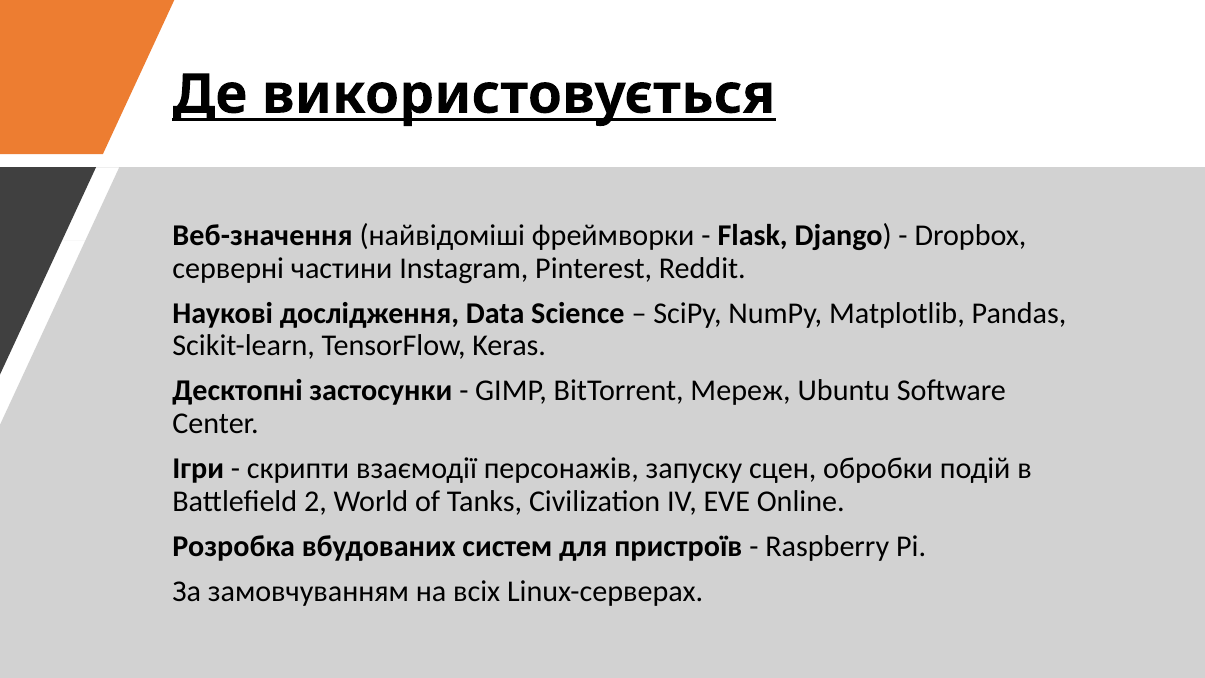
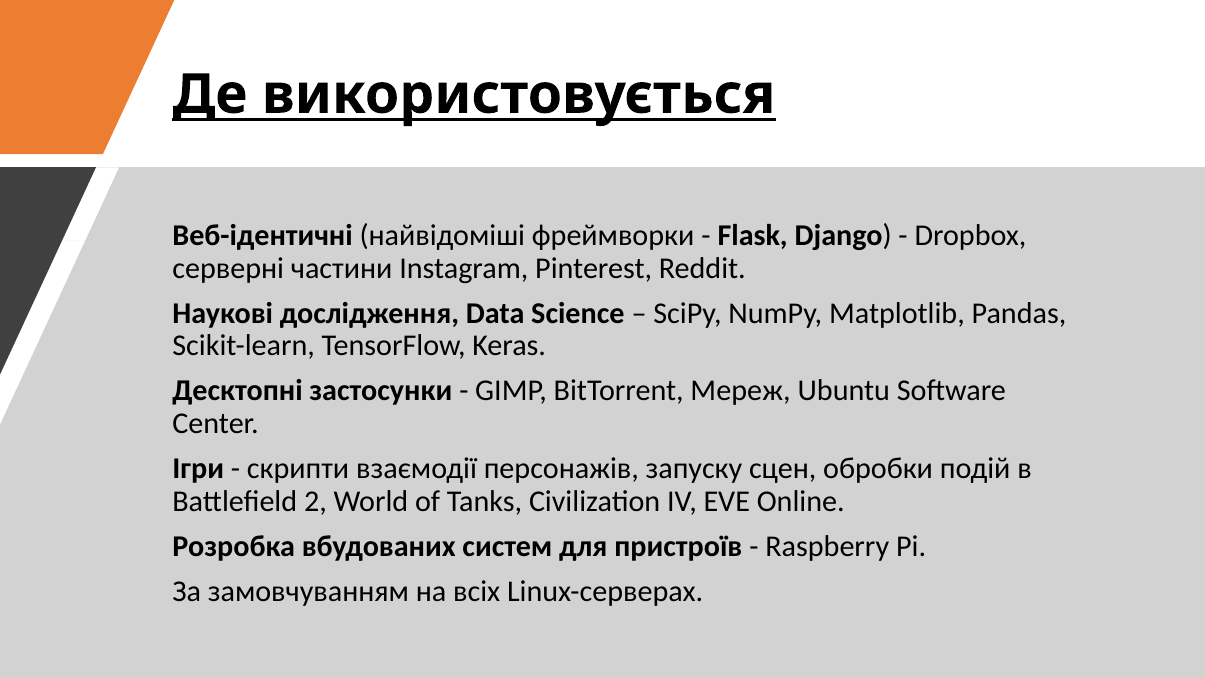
Веб-значення: Веб-значення -> Веб-ідентичні (263, 236)
